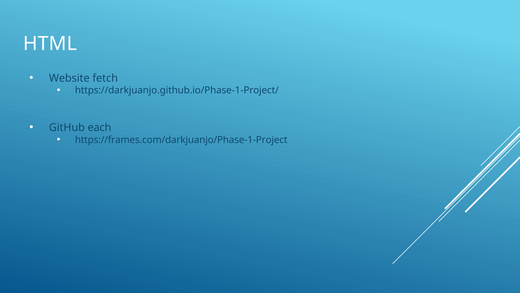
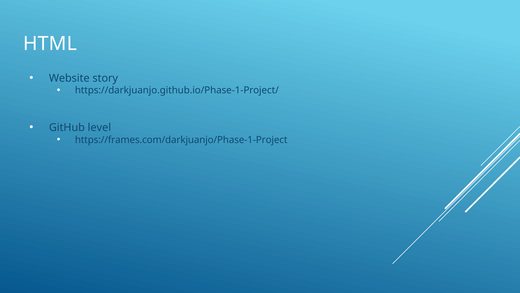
fetch: fetch -> story (105, 78)
each: each -> level (99, 127)
